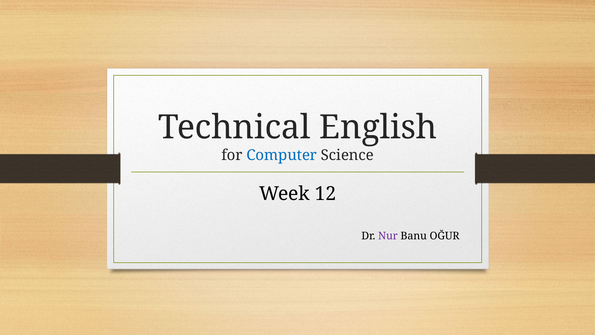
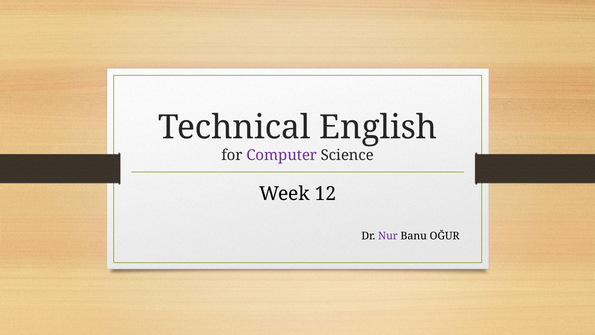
Computer colour: blue -> purple (282, 155)
